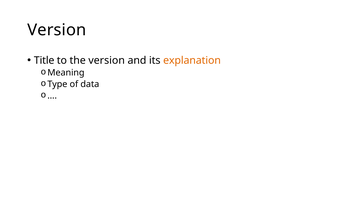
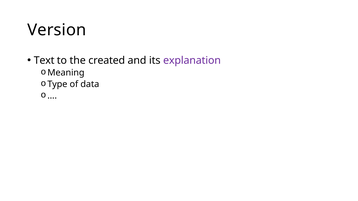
Title: Title -> Text (44, 61)
the version: version -> created (107, 61)
explanation colour: orange -> purple (192, 61)
